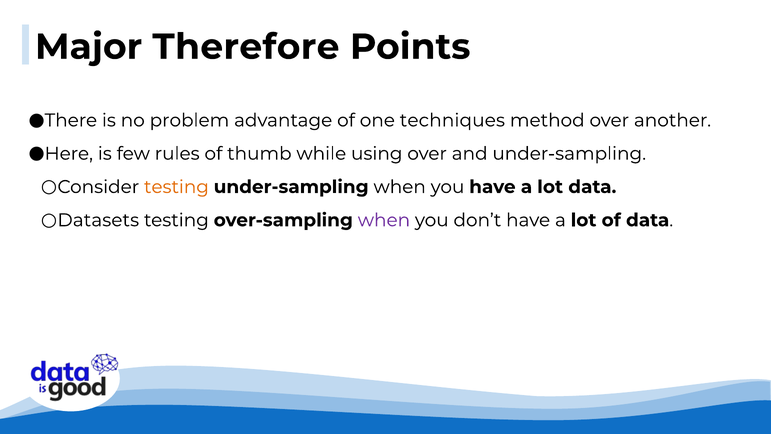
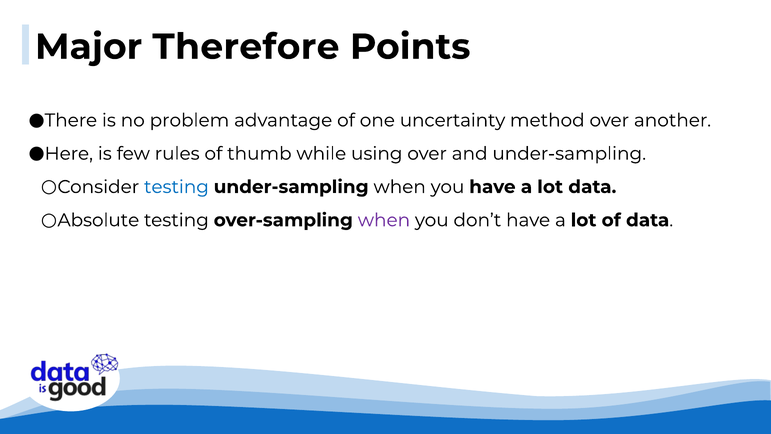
techniques: techniques -> uncertainty (453, 120)
testing colour: orange -> blue (176, 187)
Datasets: Datasets -> Absolute (98, 220)
